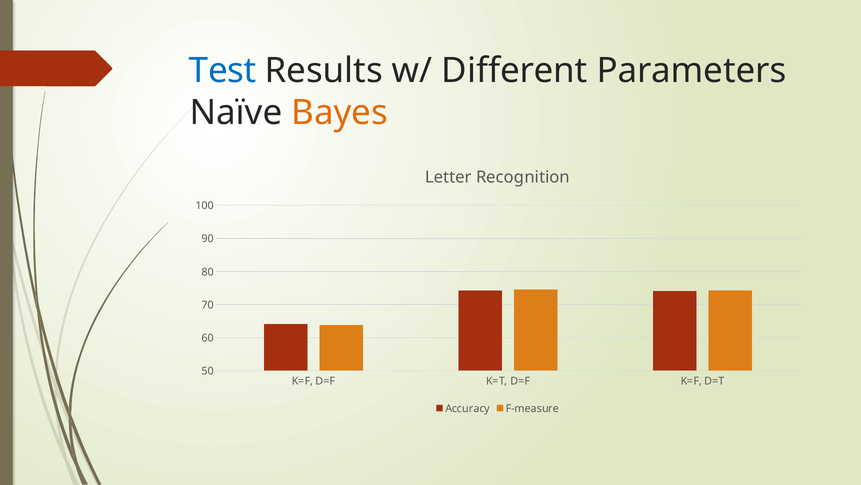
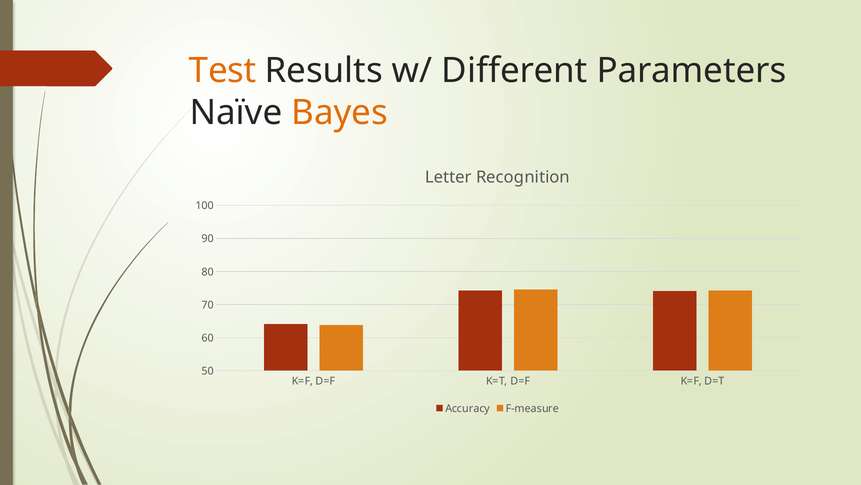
Test colour: blue -> orange (223, 71)
